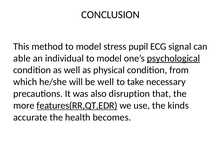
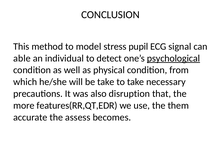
individual to model: model -> detect (109, 58)
be well: well -> take (106, 82)
features(RR,QT,EDR underline: present -> none (77, 105)
kinds: kinds -> them (178, 105)
health: health -> assess (78, 117)
